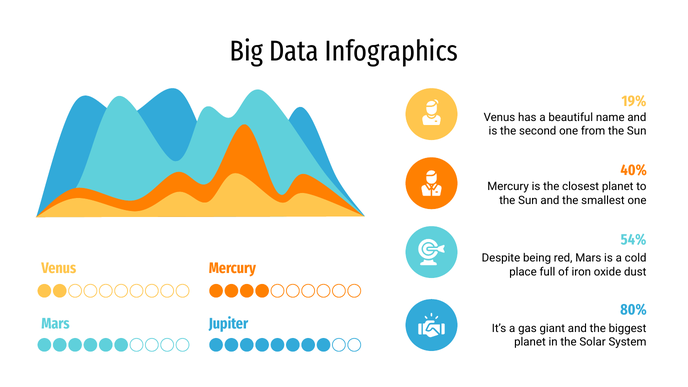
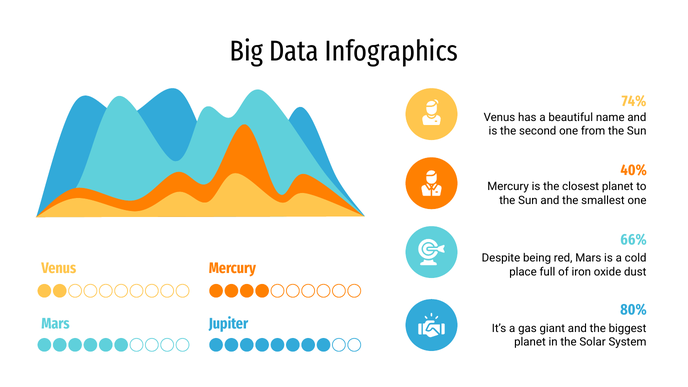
19%: 19% -> 74% (634, 101)
54%: 54% -> 66% (634, 239)
